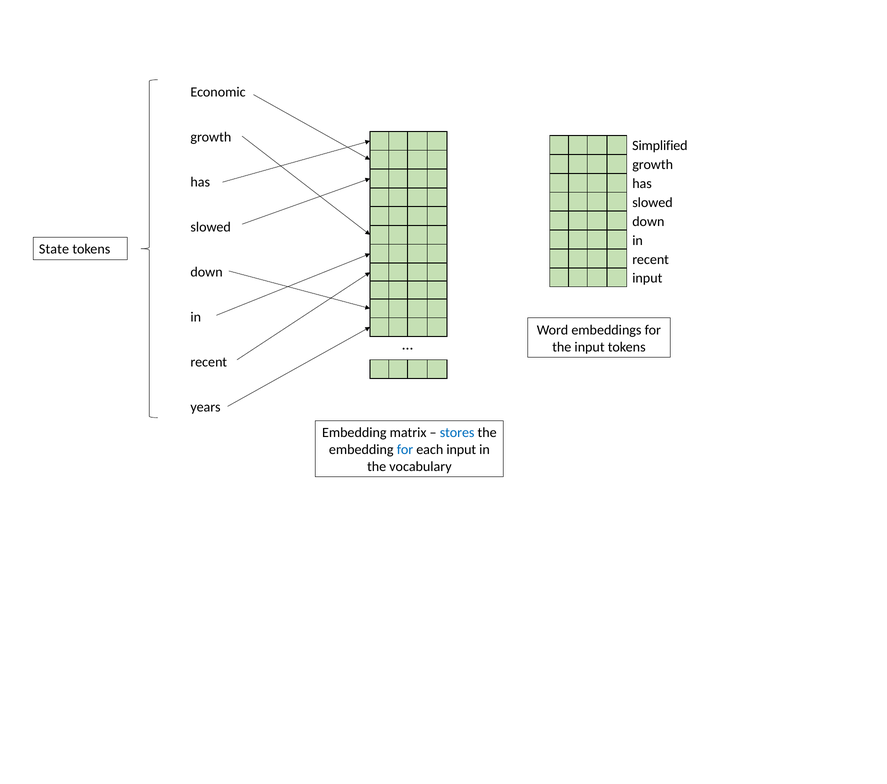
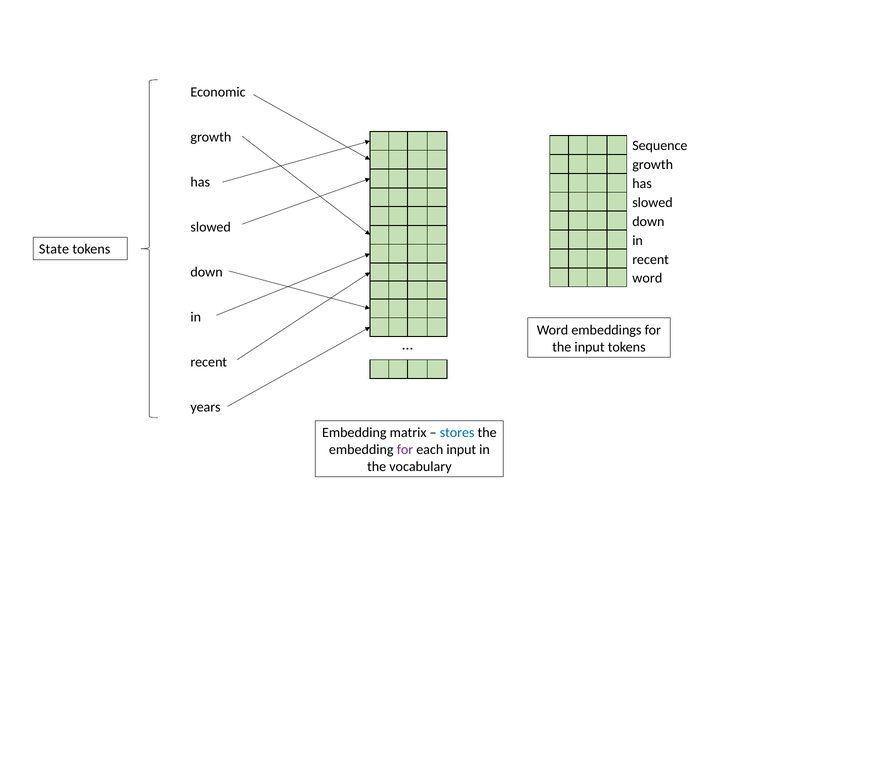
Simplified: Simplified -> Sequence (660, 146)
input: input -> word (647, 278)
for colour: blue -> purple (405, 450)
